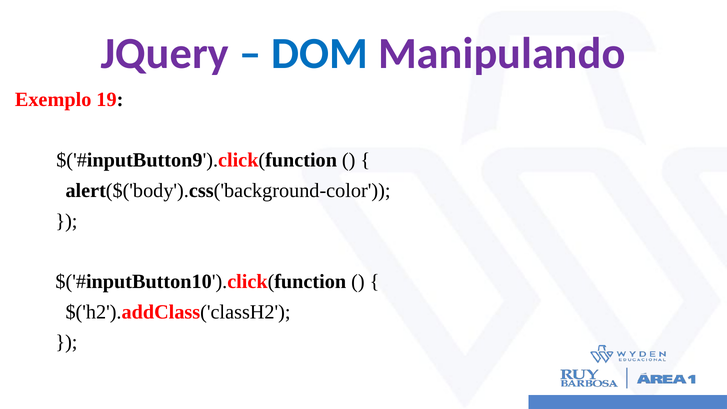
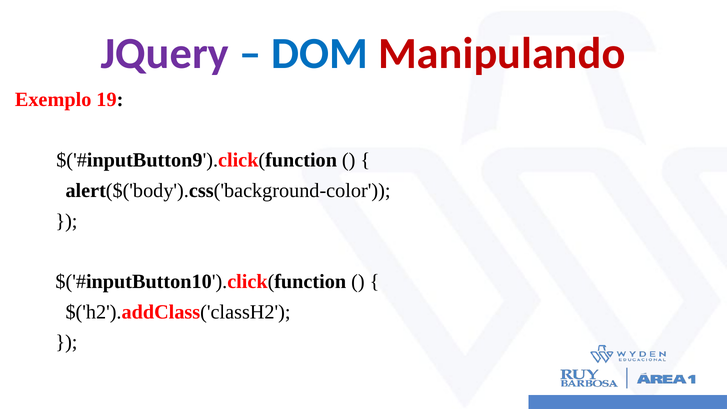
Manipulando colour: purple -> red (502, 54)
